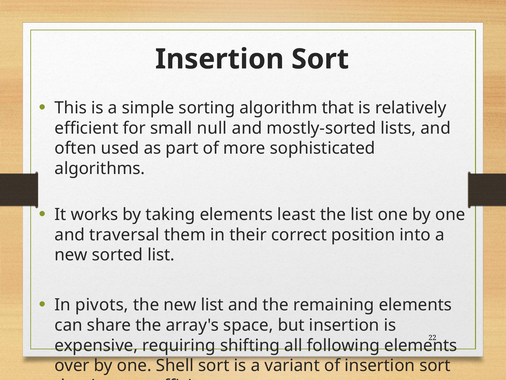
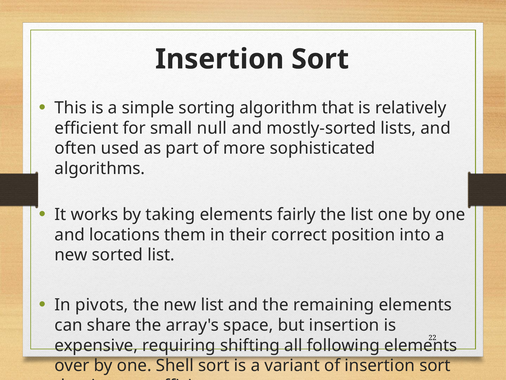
least: least -> fairly (297, 214)
traversal: traversal -> locations (125, 235)
